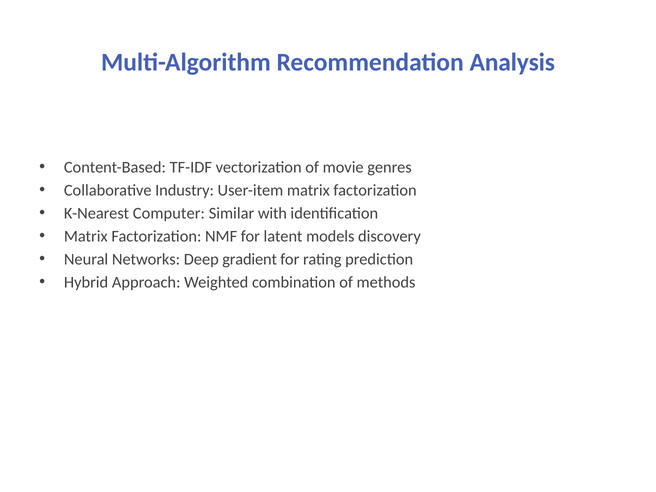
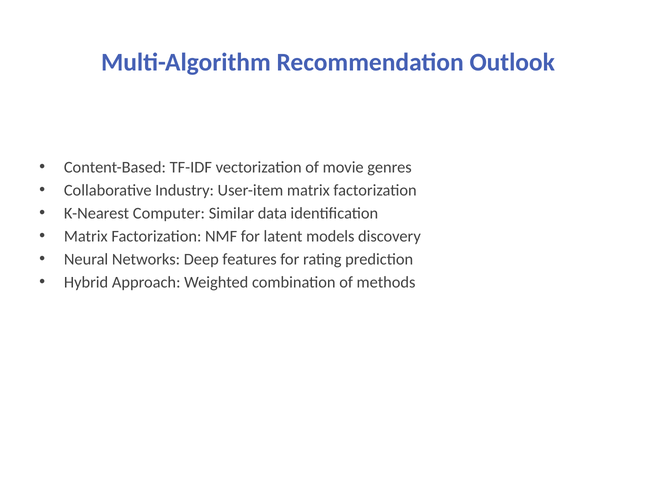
Analysis: Analysis -> Outlook (512, 62)
with: with -> data (272, 213)
gradient: gradient -> features (250, 259)
